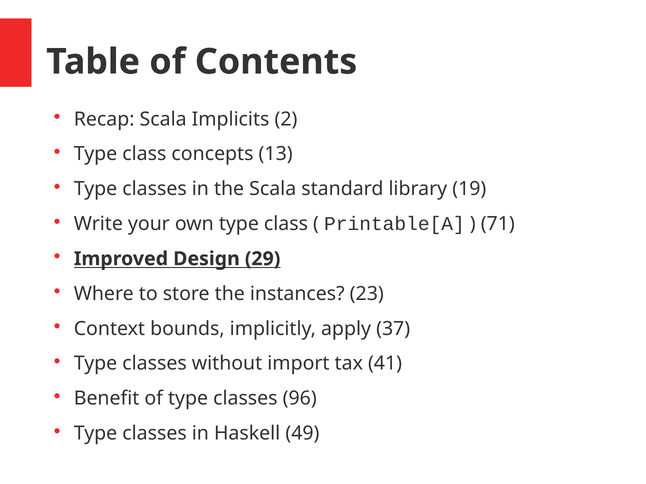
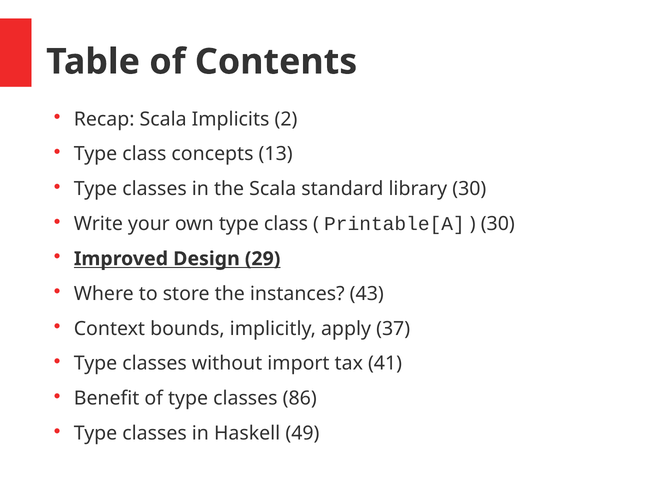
library 19: 19 -> 30 (469, 189)
71: 71 -> 30 (498, 224)
23: 23 -> 43 (367, 294)
96: 96 -> 86 (300, 399)
